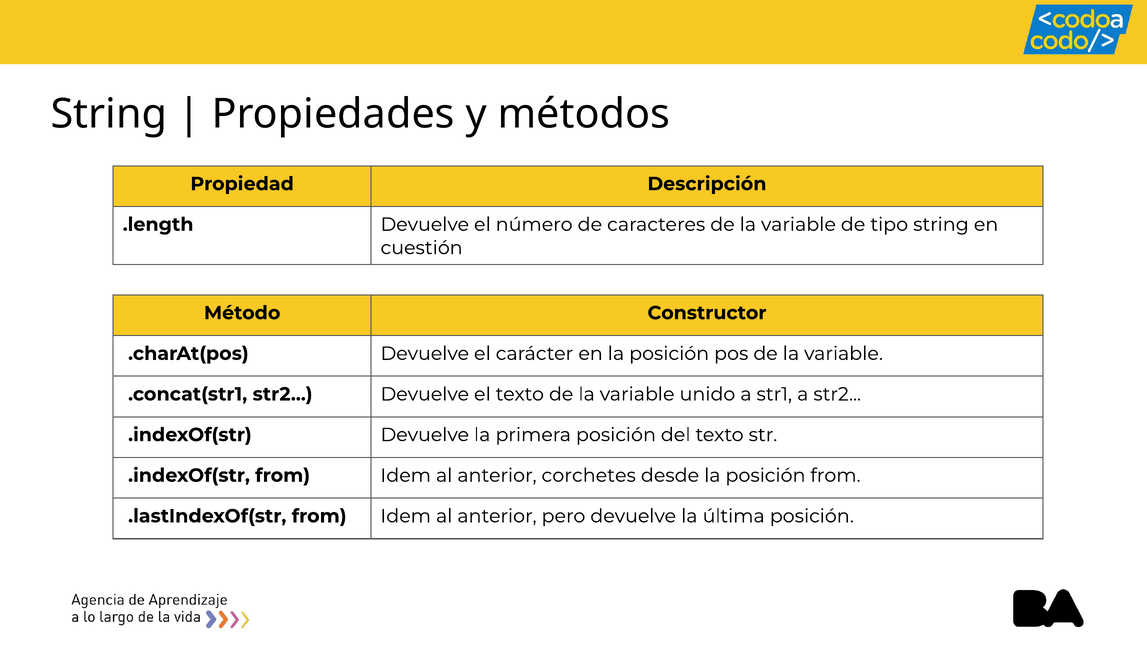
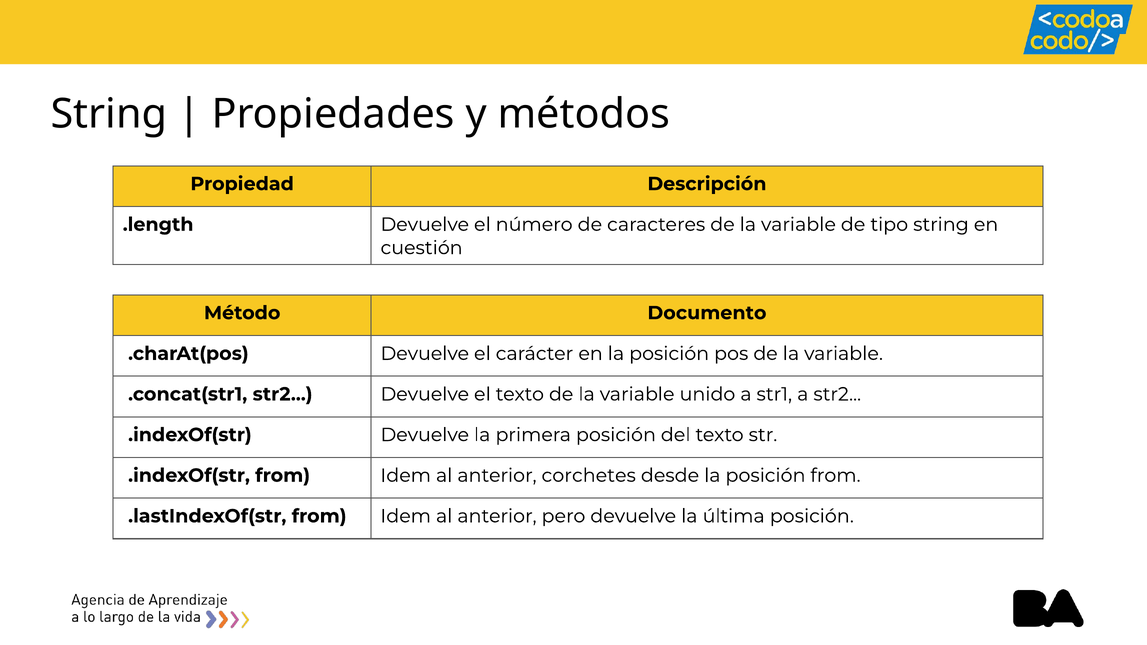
Constructor: Constructor -> Documento (707, 313)
